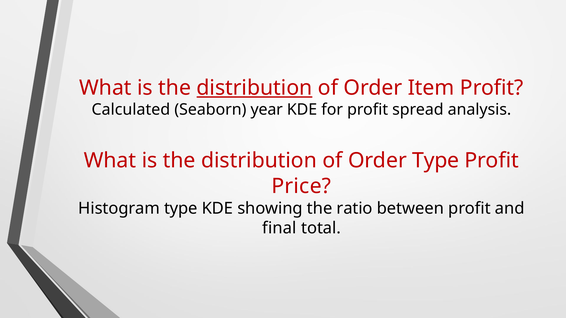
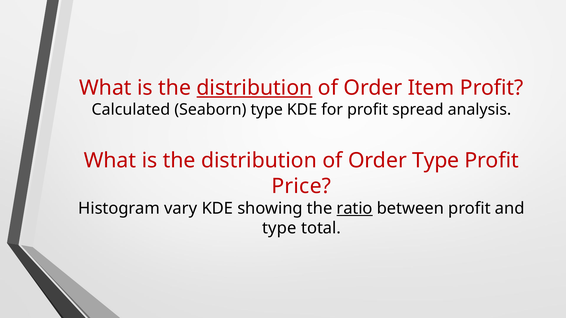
Seaborn year: year -> type (267, 110)
Histogram type: type -> vary (181, 209)
ratio underline: none -> present (355, 209)
final: final -> type (279, 228)
